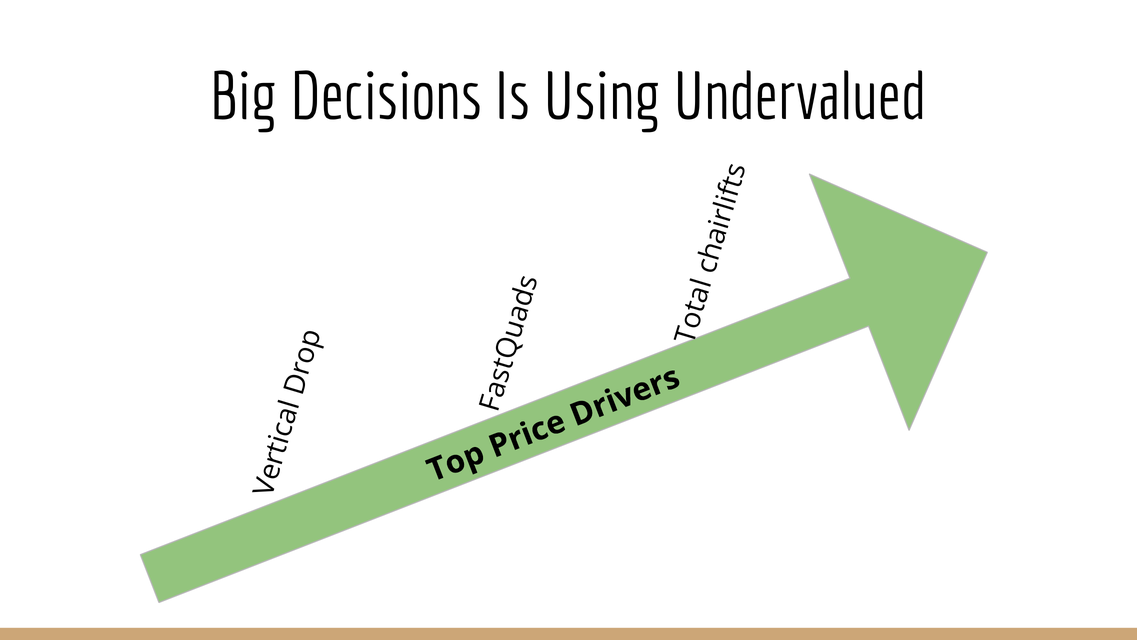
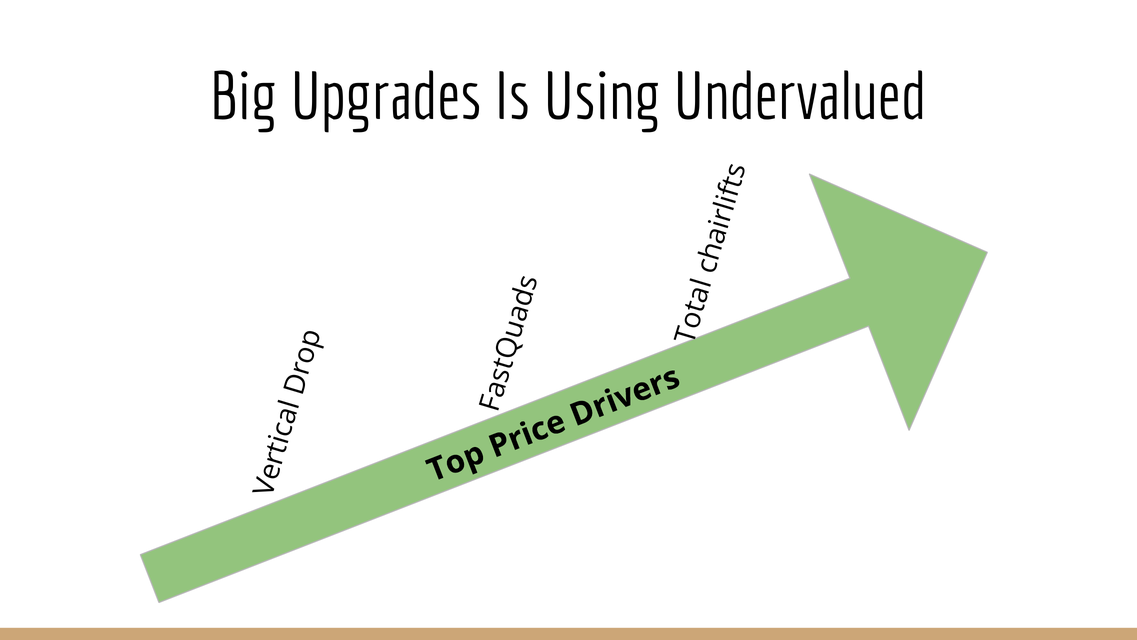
Decisions: Decisions -> Upgrades (386, 97)
